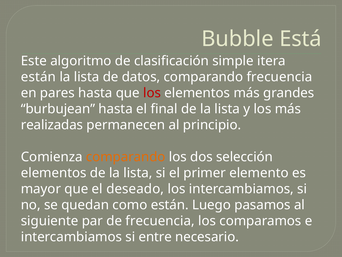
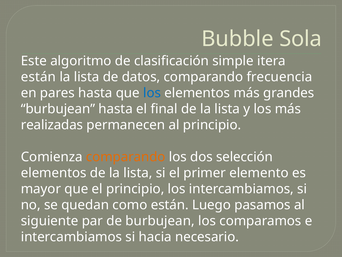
Está: Está -> Sola (301, 39)
los colour: red -> blue (152, 93)
el deseado: deseado -> principio (135, 188)
de frecuencia: frecuencia -> burbujean (160, 220)
entre: entre -> hacia (155, 236)
